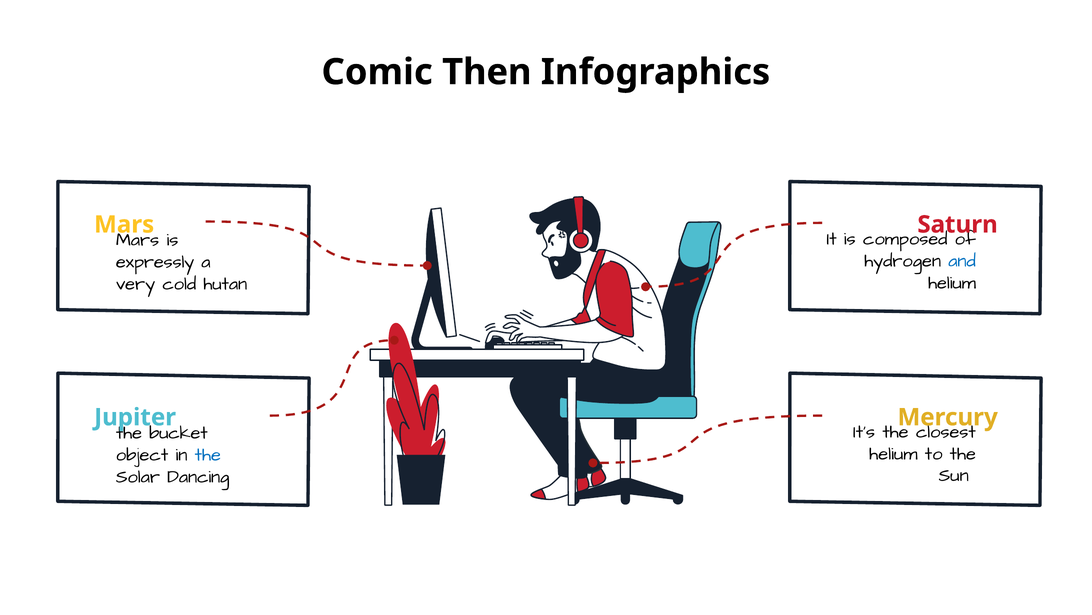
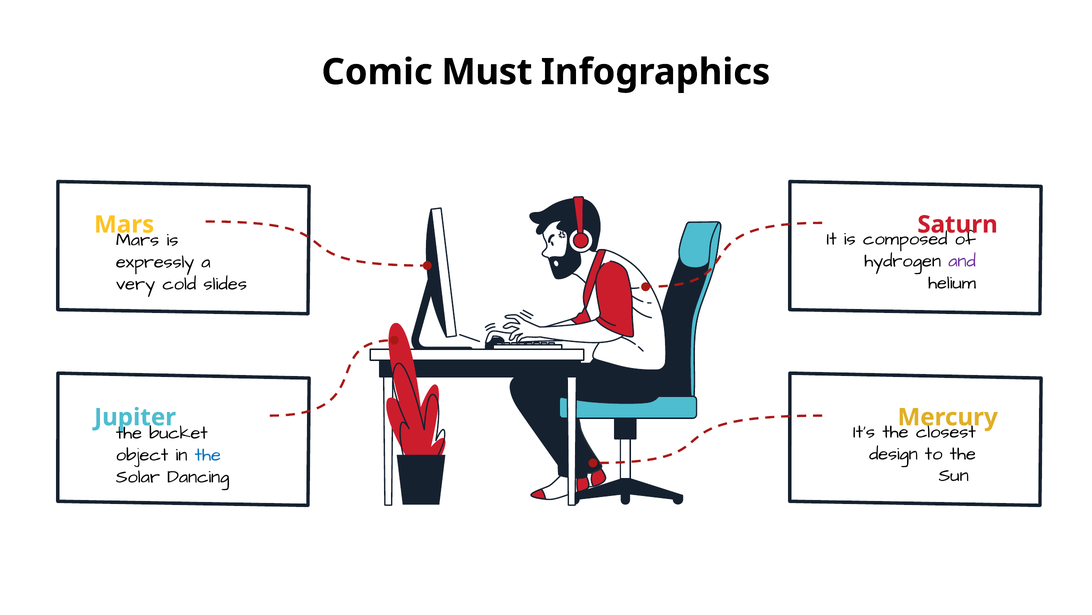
Then: Then -> Must (487, 72)
and colour: blue -> purple (962, 260)
hutan: hutan -> slides (225, 283)
helium: helium -> design (894, 453)
